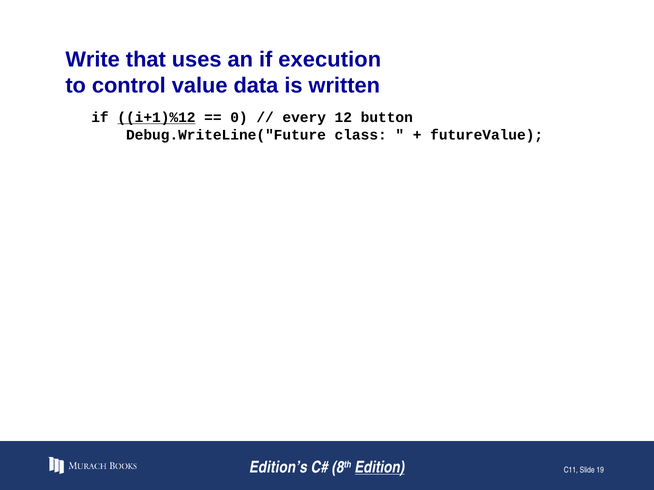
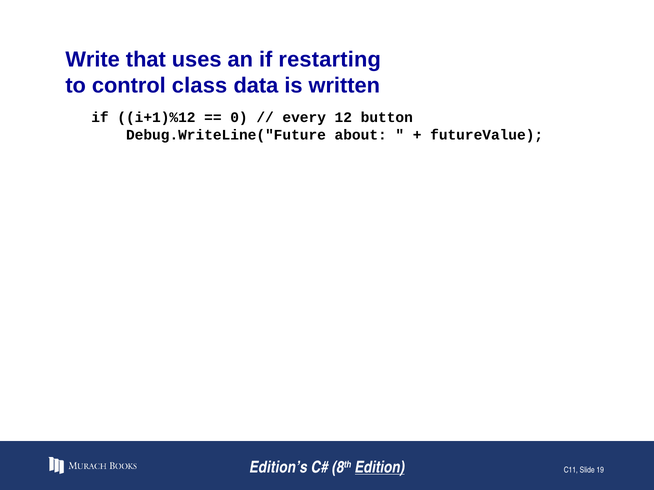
execution: execution -> restarting (330, 60)
value: value -> class (200, 86)
i+1)%12 underline: present -> none (156, 118)
class: class -> about (361, 135)
